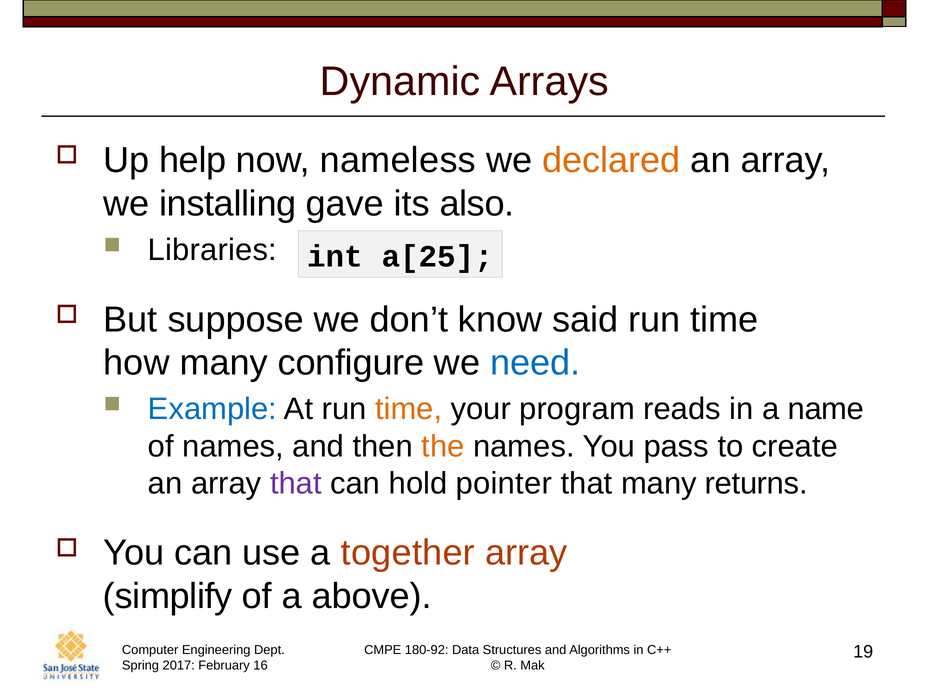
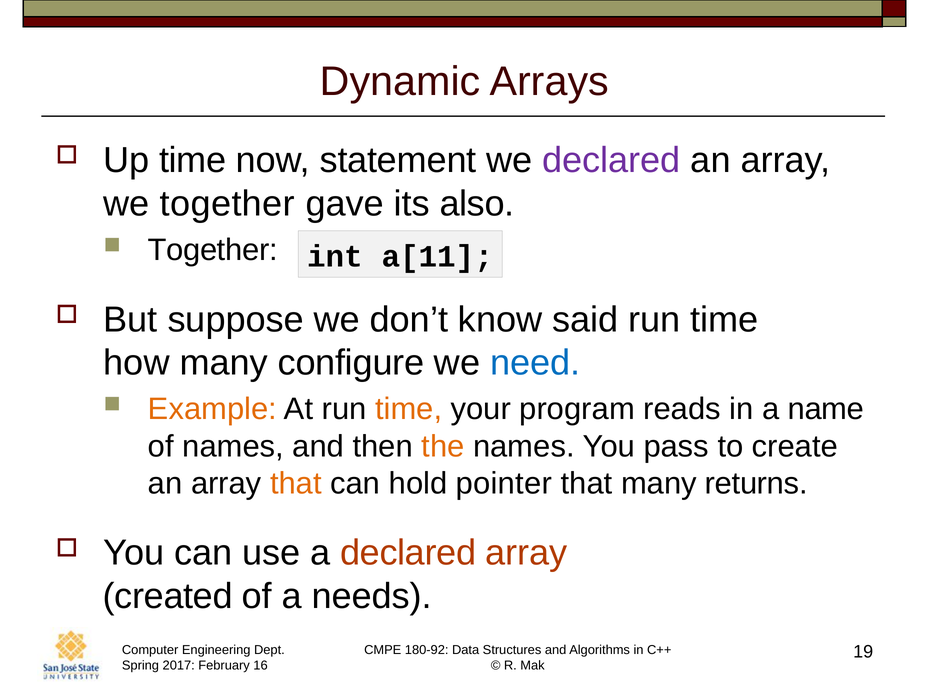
Up help: help -> time (193, 160)
nameless: nameless -> statement (398, 160)
declared colour: orange -> purple (611, 160)
we installing: installing -> together (227, 204)
Libraries: Libraries -> Together (213, 250)
a[25: a[25 -> a[11 (437, 256)
Example colour: blue -> orange (213, 409)
that colour: purple -> orange (296, 483)
a together: together -> declared (408, 553)
simplify: simplify -> created (168, 596)
above: above -> needs (372, 596)
